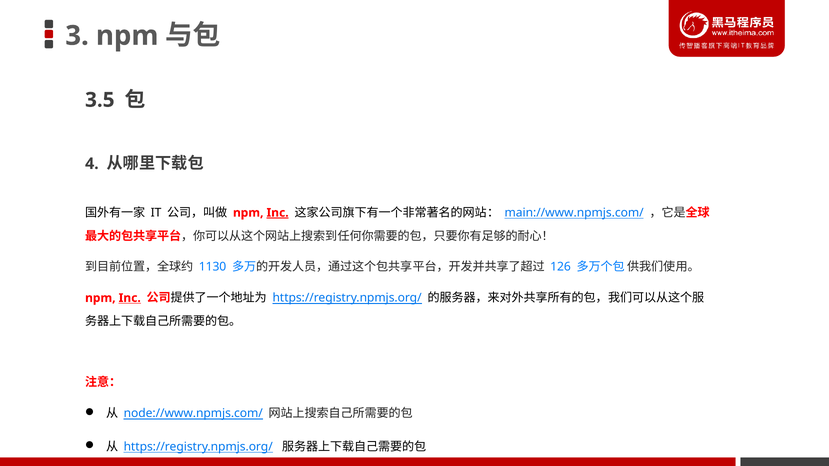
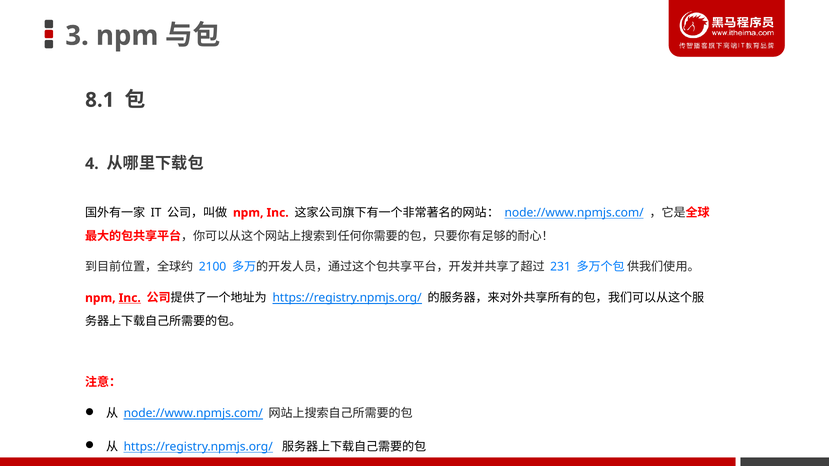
3.5: 3.5 -> 8.1 (100, 100)
Inc underline: present -> none (278, 213)
main://www.npmjs.com/: main://www.npmjs.com/ -> node://www.npmjs.com/ (574, 213)
1130: 1130 -> 2100 (213, 267)
126: 126 -> 231 (561, 267)
